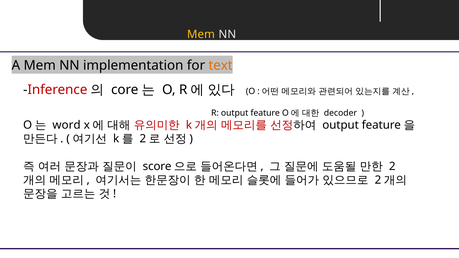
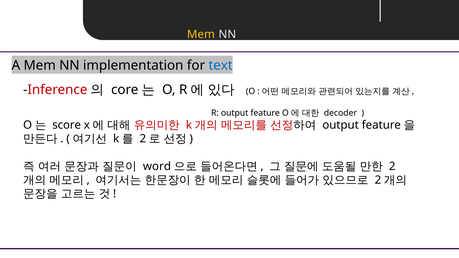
text colour: orange -> blue (221, 65)
word: word -> score (67, 125)
score: score -> word (157, 166)
